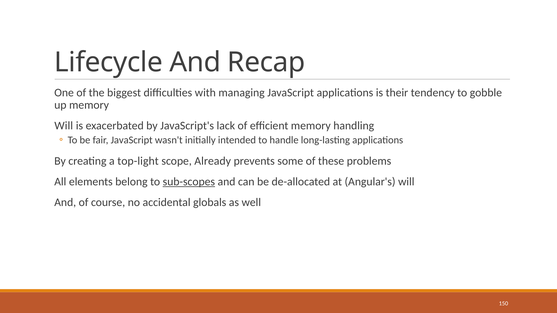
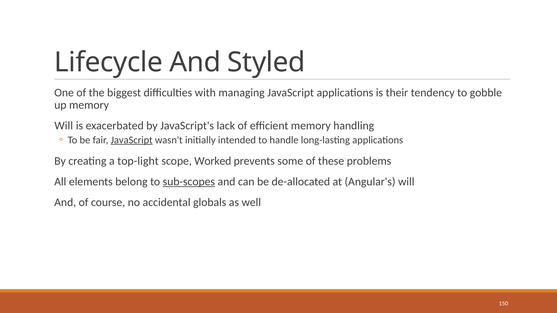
Recap: Recap -> Styled (266, 62)
JavaScript underline: none -> present (132, 140)
Already: Already -> Worked (213, 161)
